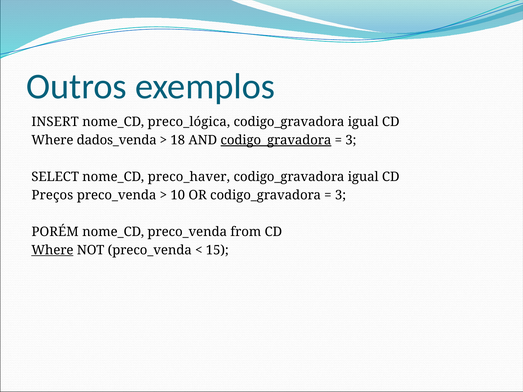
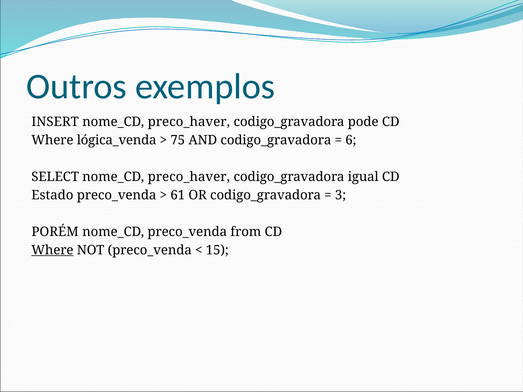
preco_lógica: preco_lógica -> preco_haver (189, 122)
igual: igual -> pode (363, 122)
dados_venda: dados_venda -> lógica_venda (117, 140)
18: 18 -> 75 (178, 140)
codigo_gravadora underline: present -> none (276, 140)
3: 3 -> 6 (351, 140)
Preços: Preços -> Estado (52, 195)
10: 10 -> 61 (178, 195)
